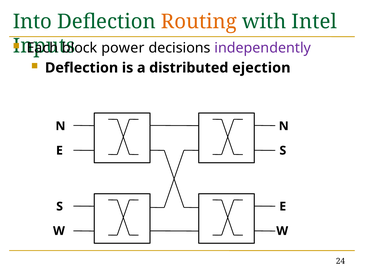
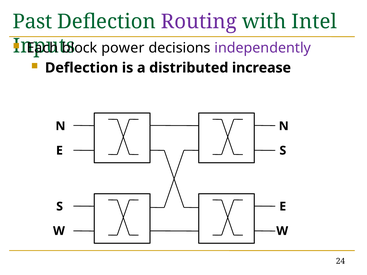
Into: Into -> Past (32, 22)
Routing colour: orange -> purple (199, 22)
ejection: ejection -> increase (261, 68)
